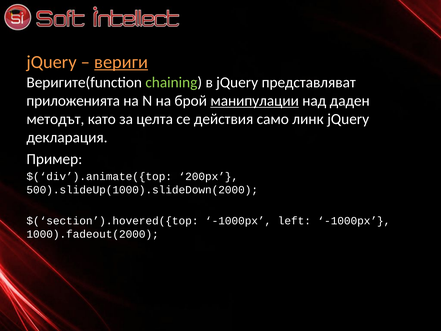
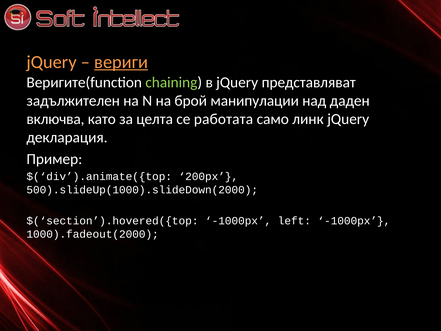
приложенията: приложенията -> задължителен (73, 101)
манипулации underline: present -> none (255, 101)
методът: методът -> включва (55, 119)
действия: действия -> работата (224, 119)
